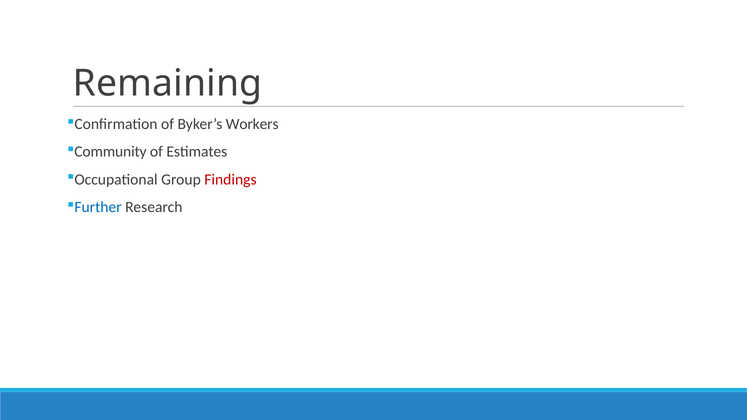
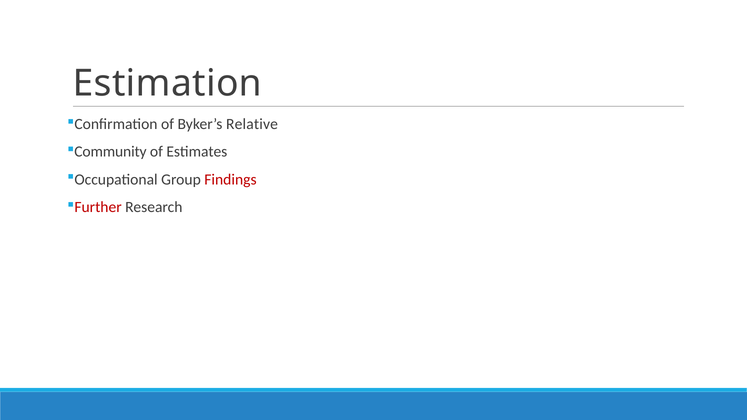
Remaining: Remaining -> Estimation (167, 84)
Workers: Workers -> Relative (252, 124)
Further colour: blue -> red (98, 207)
